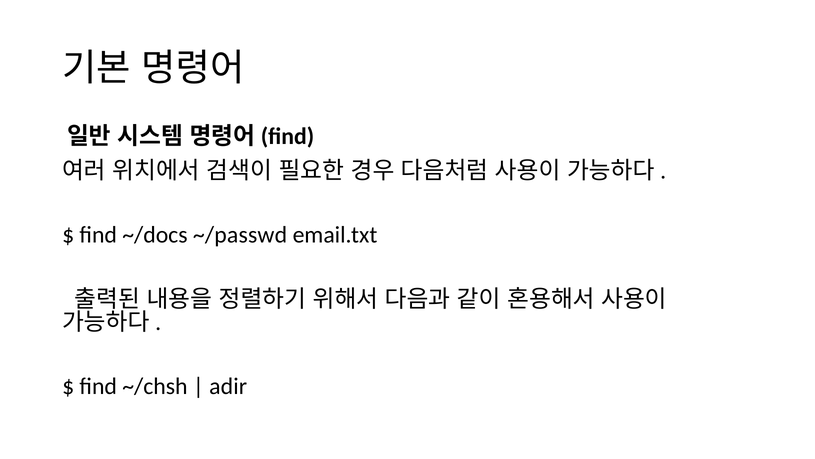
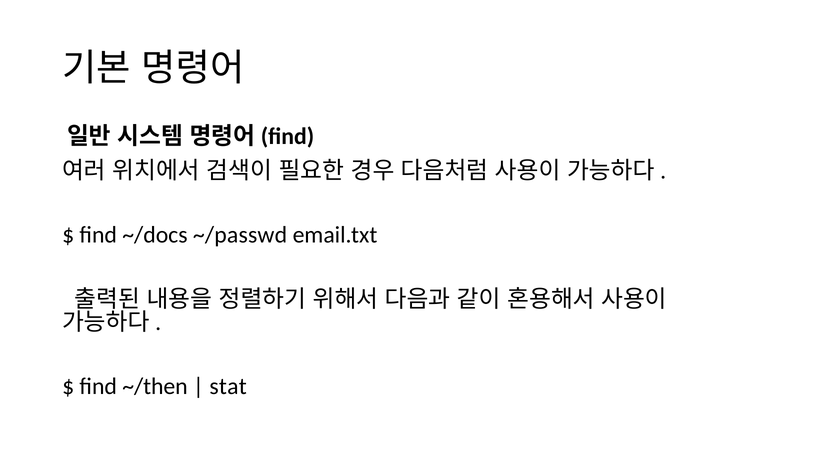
~/chsh: ~/chsh -> ~/then (155, 386)
adir: adir -> stat (228, 386)
